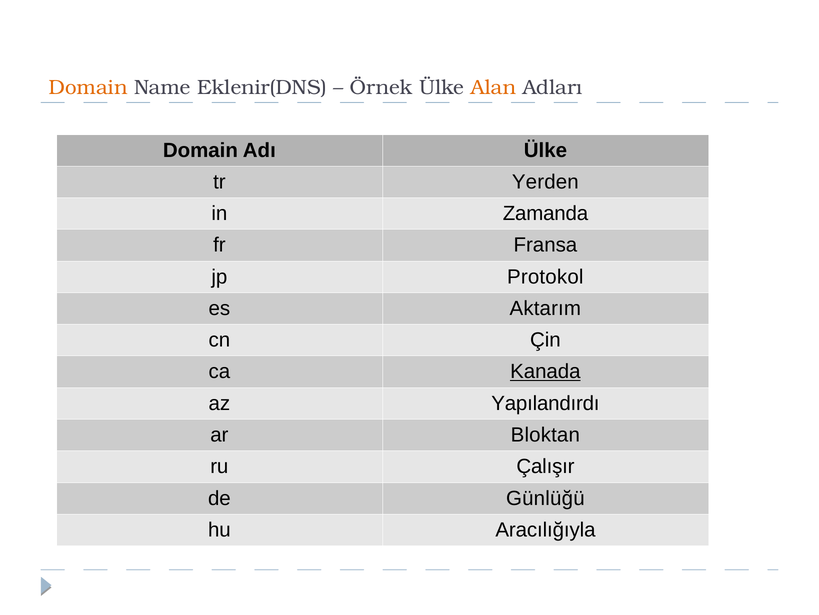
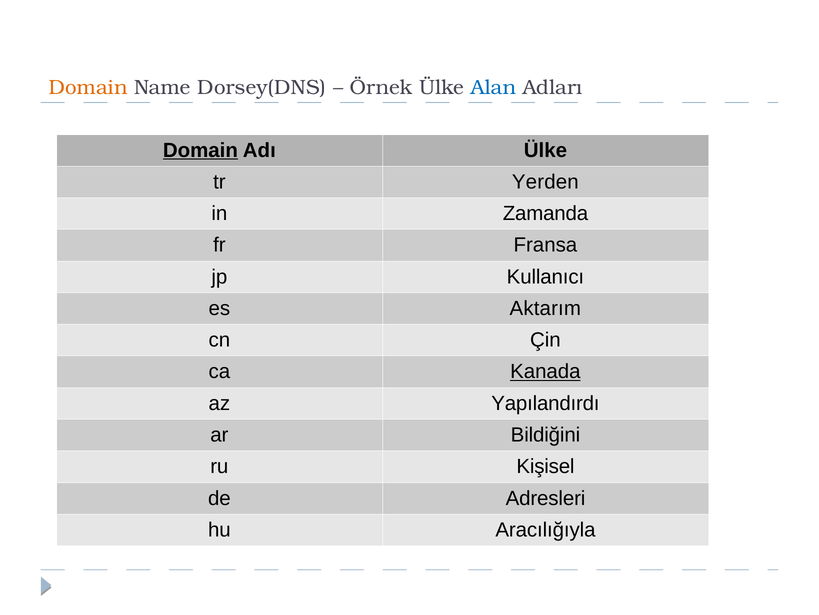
Eklenir(DNS: Eklenir(DNS -> Dorsey(DNS (262, 87)
Alan colour: orange -> blue (493, 87)
Domain underline: none -> present (200, 150)
Protokol: Protokol -> Kullanıcı (545, 276)
Bloktan: Bloktan -> Bildiğini (545, 434)
Çalışır: Çalışır -> Kişisel (545, 466)
Günlüğü: Günlüğü -> Adresleri (546, 498)
